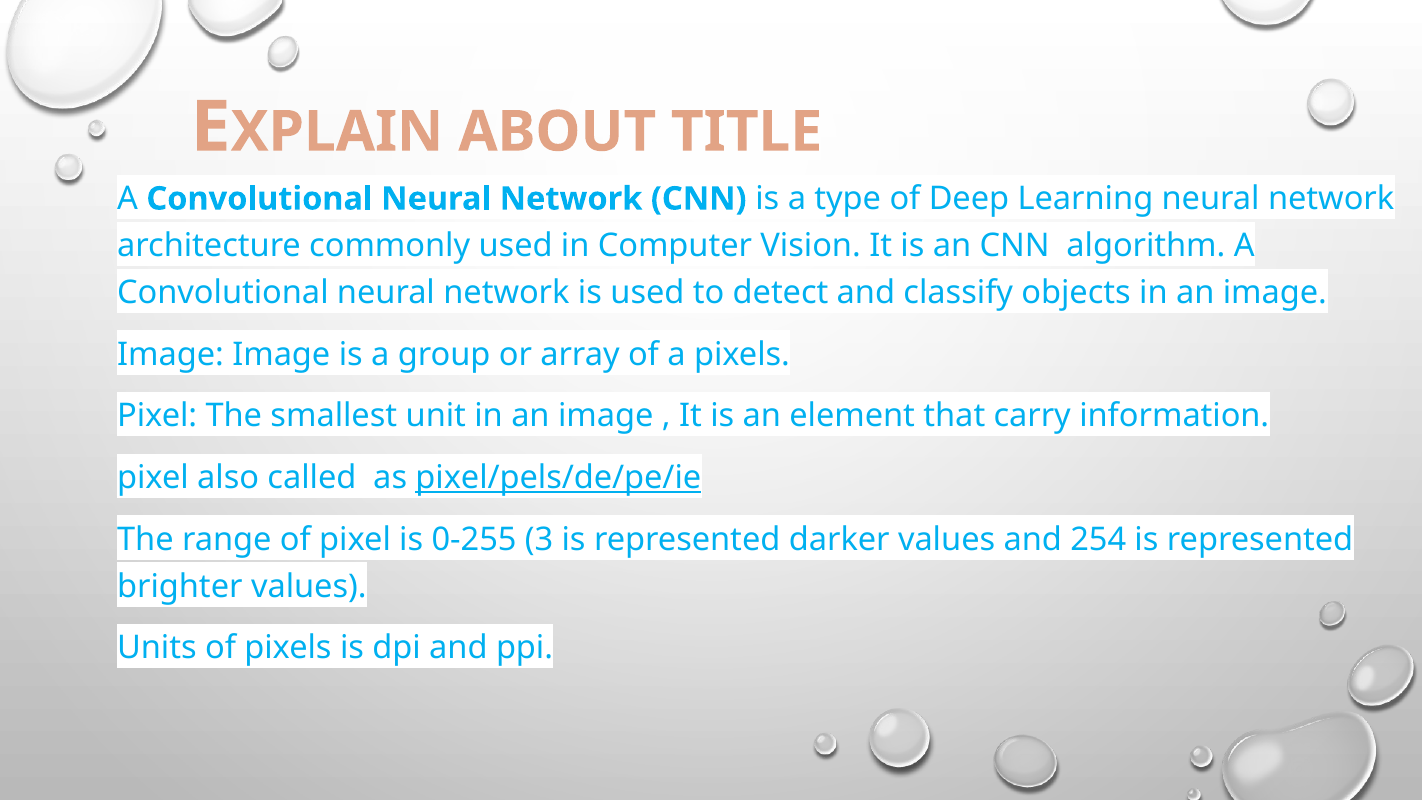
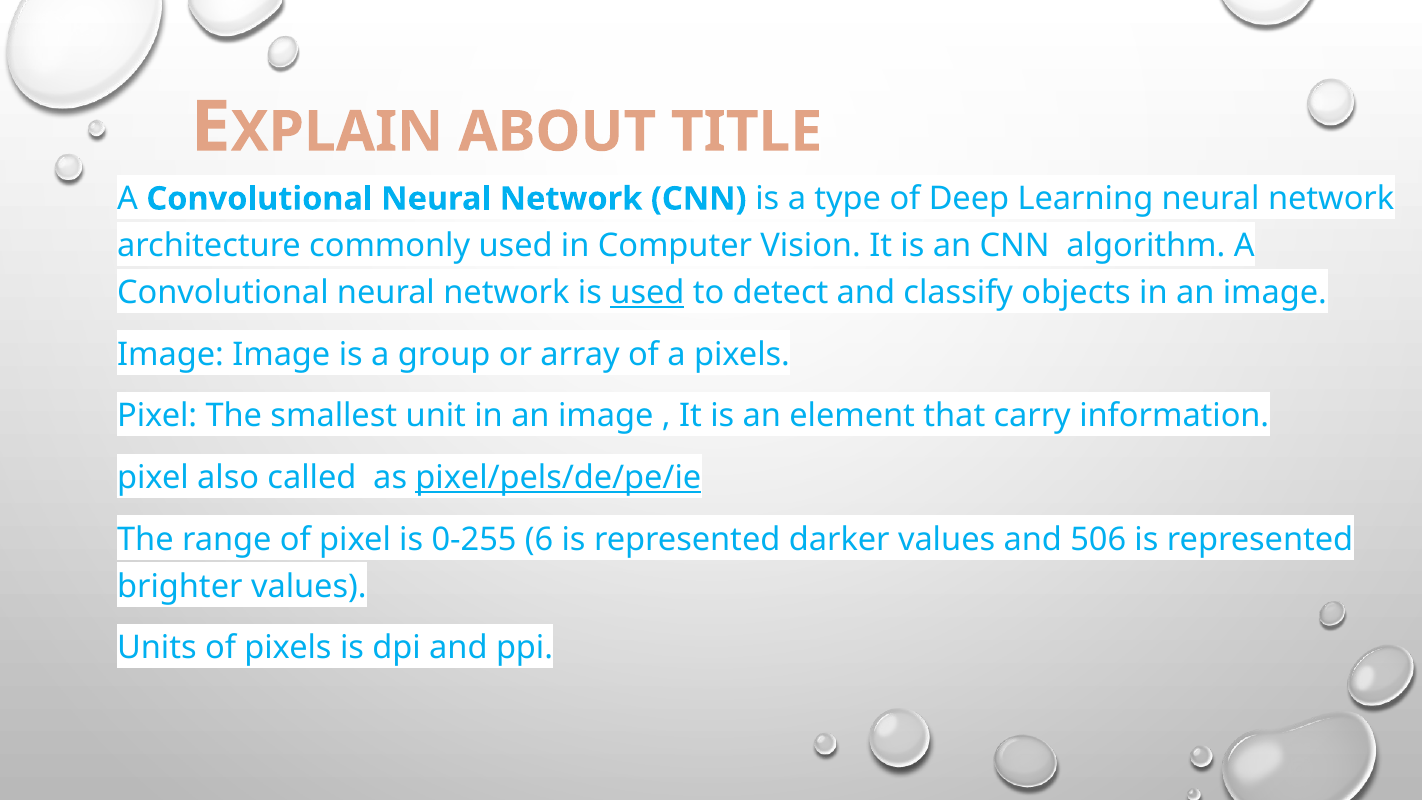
used underline: none -> present (647, 293)
3: 3 -> 6 (539, 539)
254: 254 -> 506 (1098, 539)
